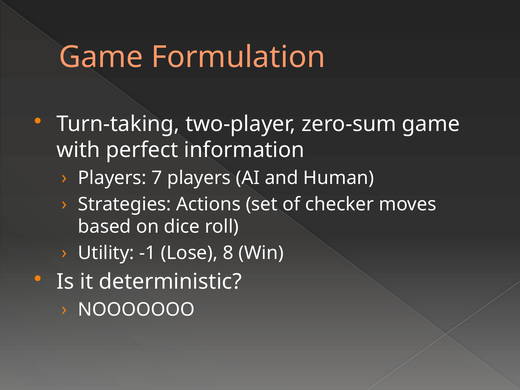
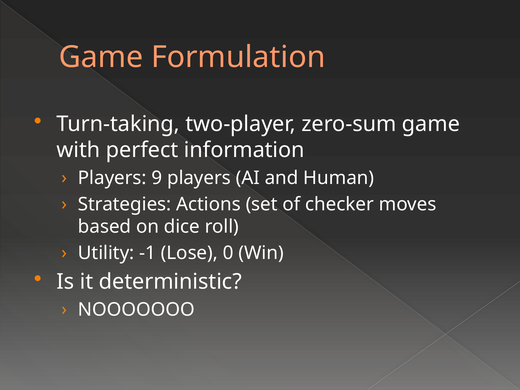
7: 7 -> 9 (157, 178)
8: 8 -> 0 (228, 253)
